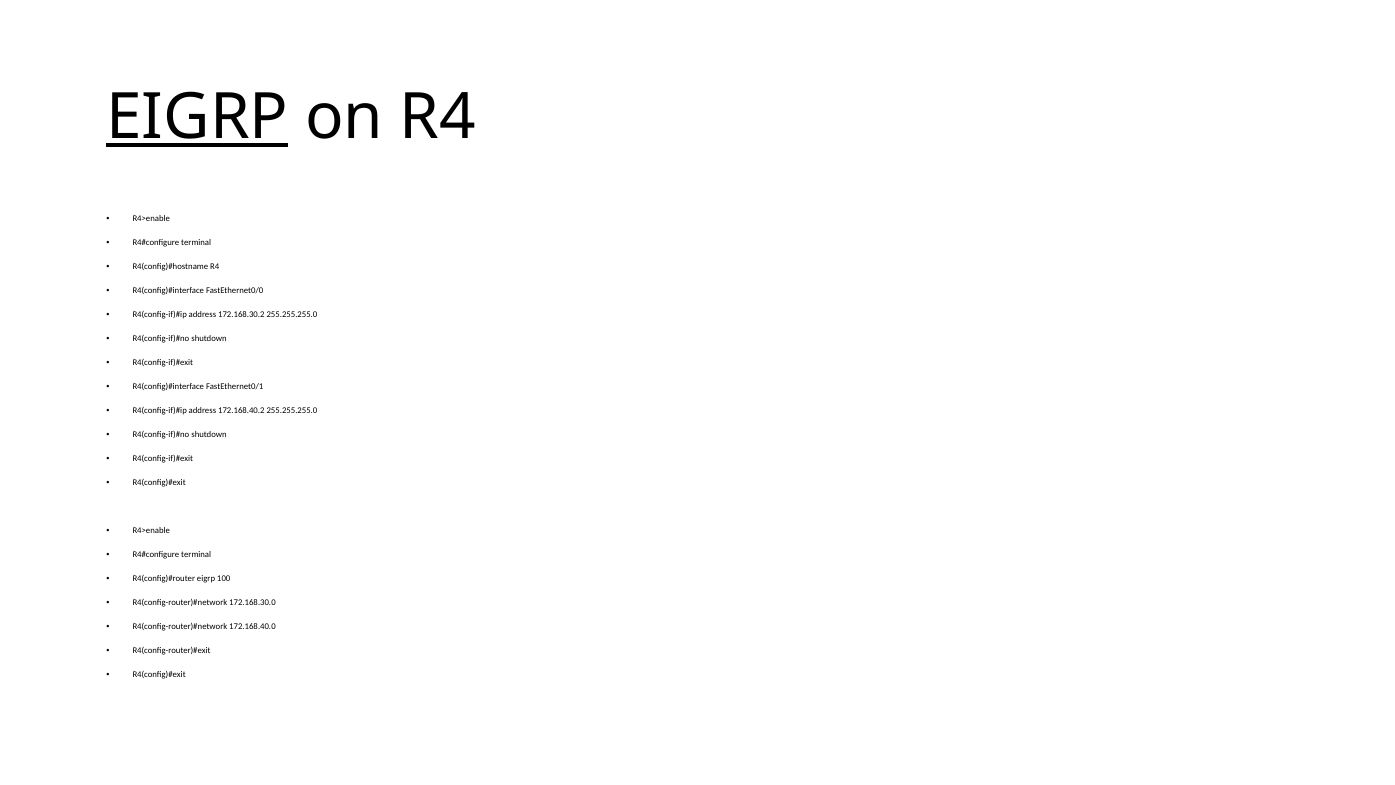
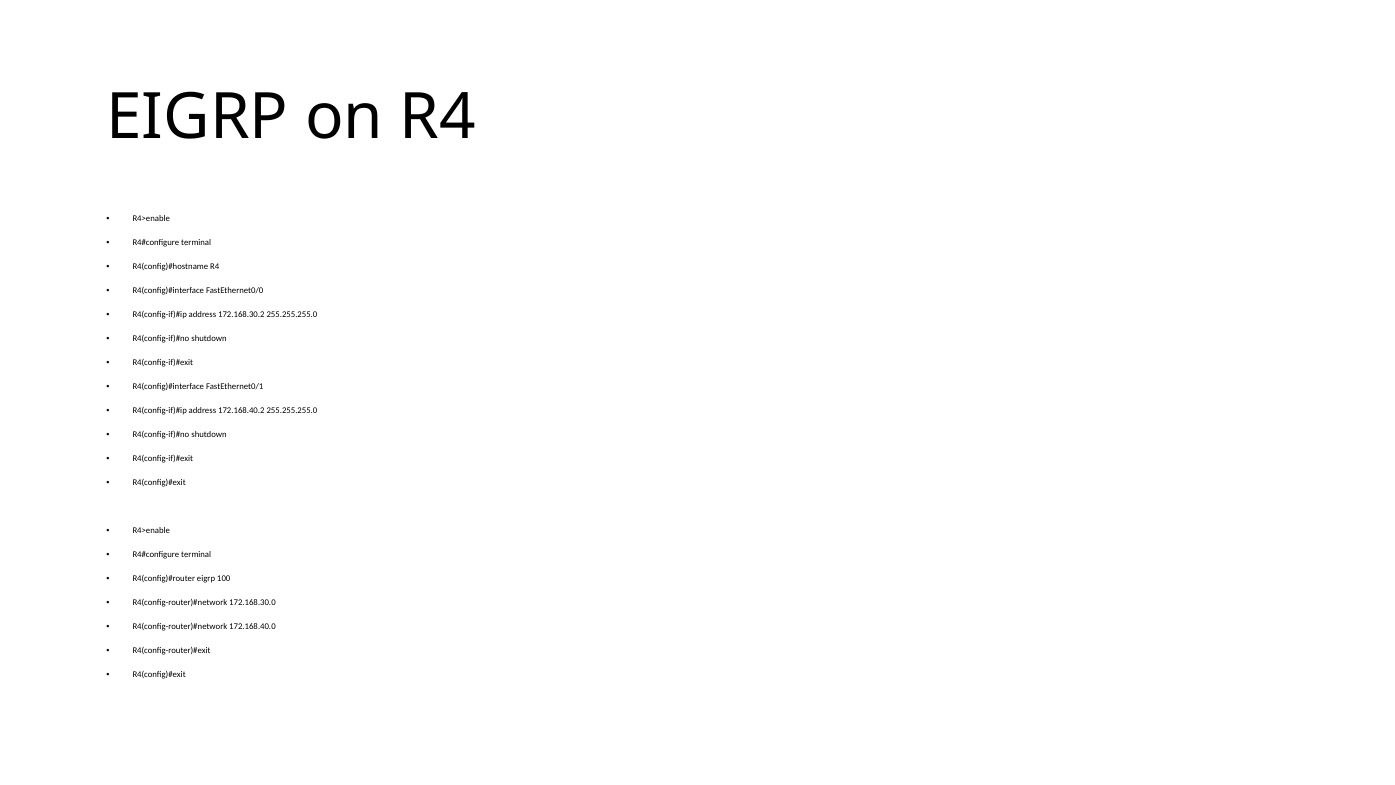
EIGRP underline: present -> none (197, 117)
